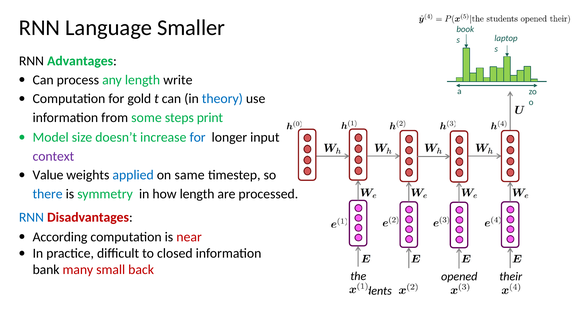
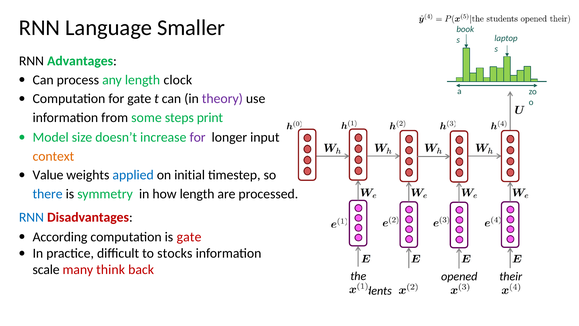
write: write -> clock (178, 80)
for gold: gold -> gate (139, 99)
theory colour: blue -> purple (222, 99)
for colour: blue -> purple (198, 137)
context colour: purple -> orange (53, 156)
same: same -> initial (190, 175)
is near: near -> gate (189, 237)
closed: closed -> stocks (175, 253)
bank: bank -> scale (46, 270)
small: small -> think (111, 270)
